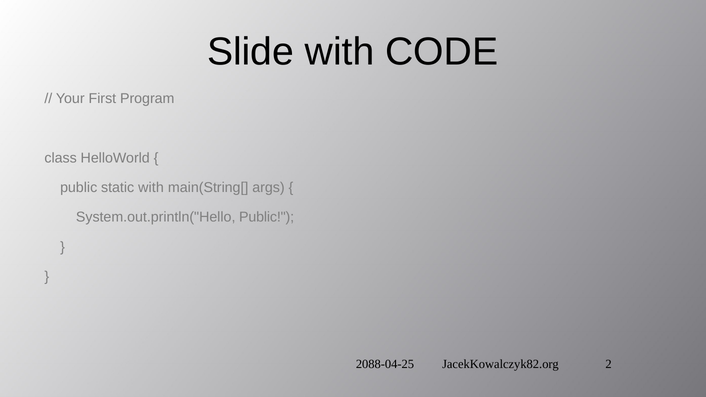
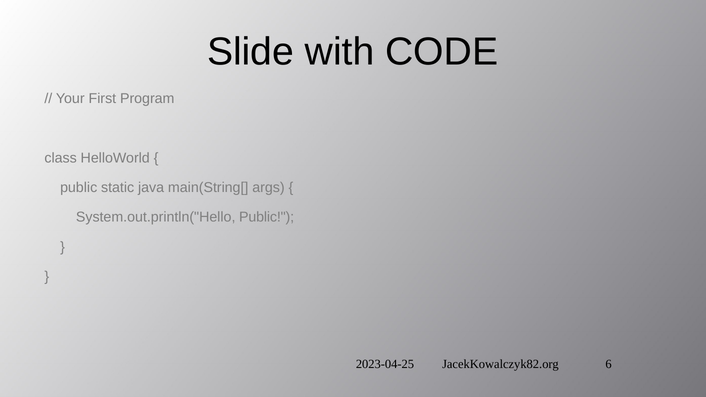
static with: with -> java (151, 188)
2088-04-25: 2088-04-25 -> 2023-04-25 (385, 364)
2: 2 -> 6 (609, 364)
